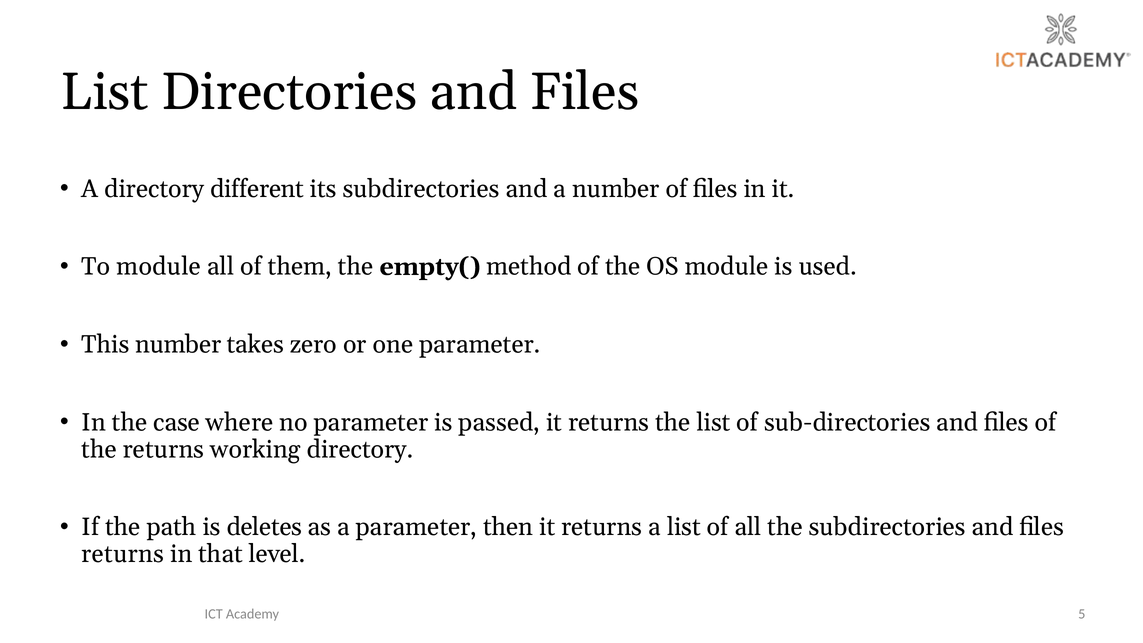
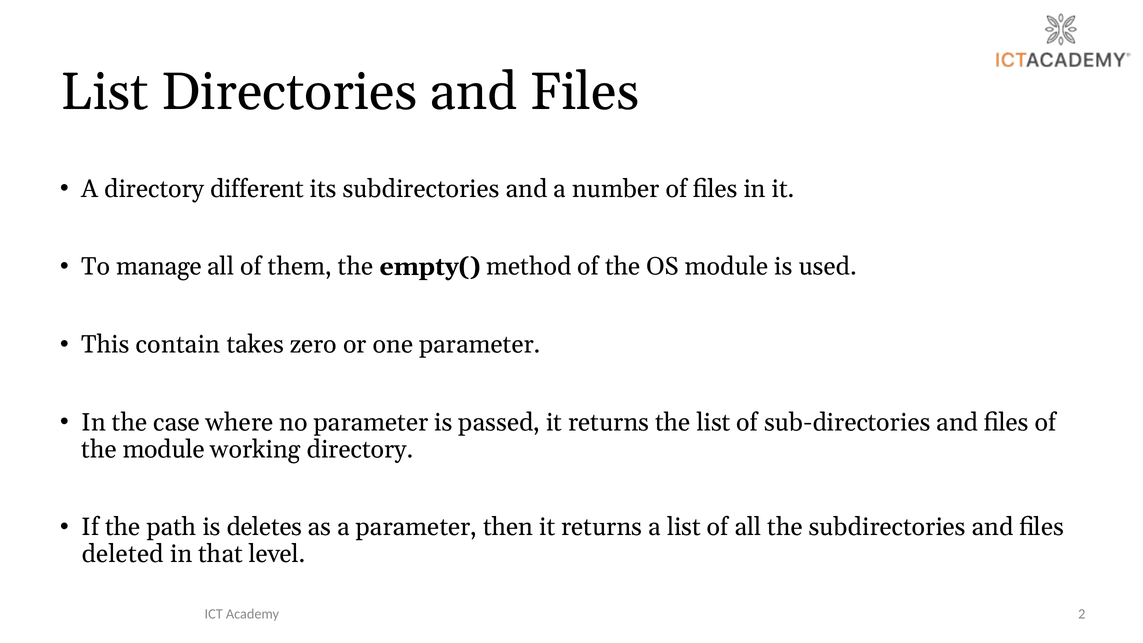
To module: module -> manage (159, 267)
This number: number -> contain (178, 344)
the returns: returns -> module (164, 449)
returns: returns -> deleted (123, 554)
5: 5 -> 2 (1082, 614)
